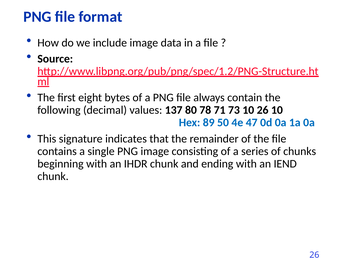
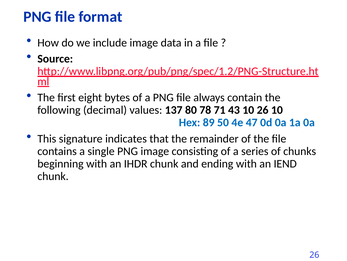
73: 73 -> 43 (234, 110)
